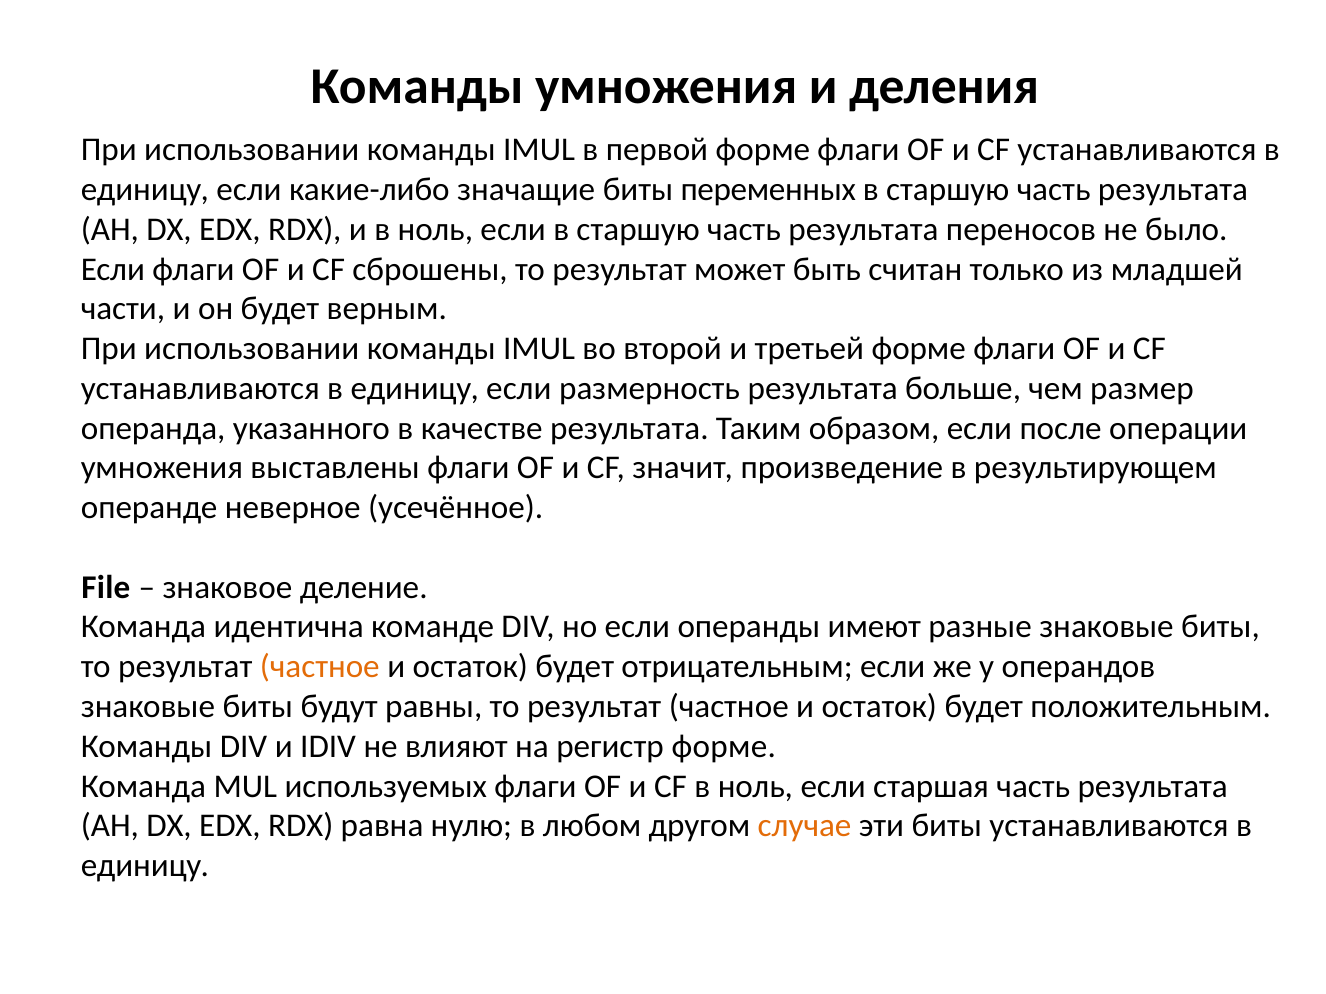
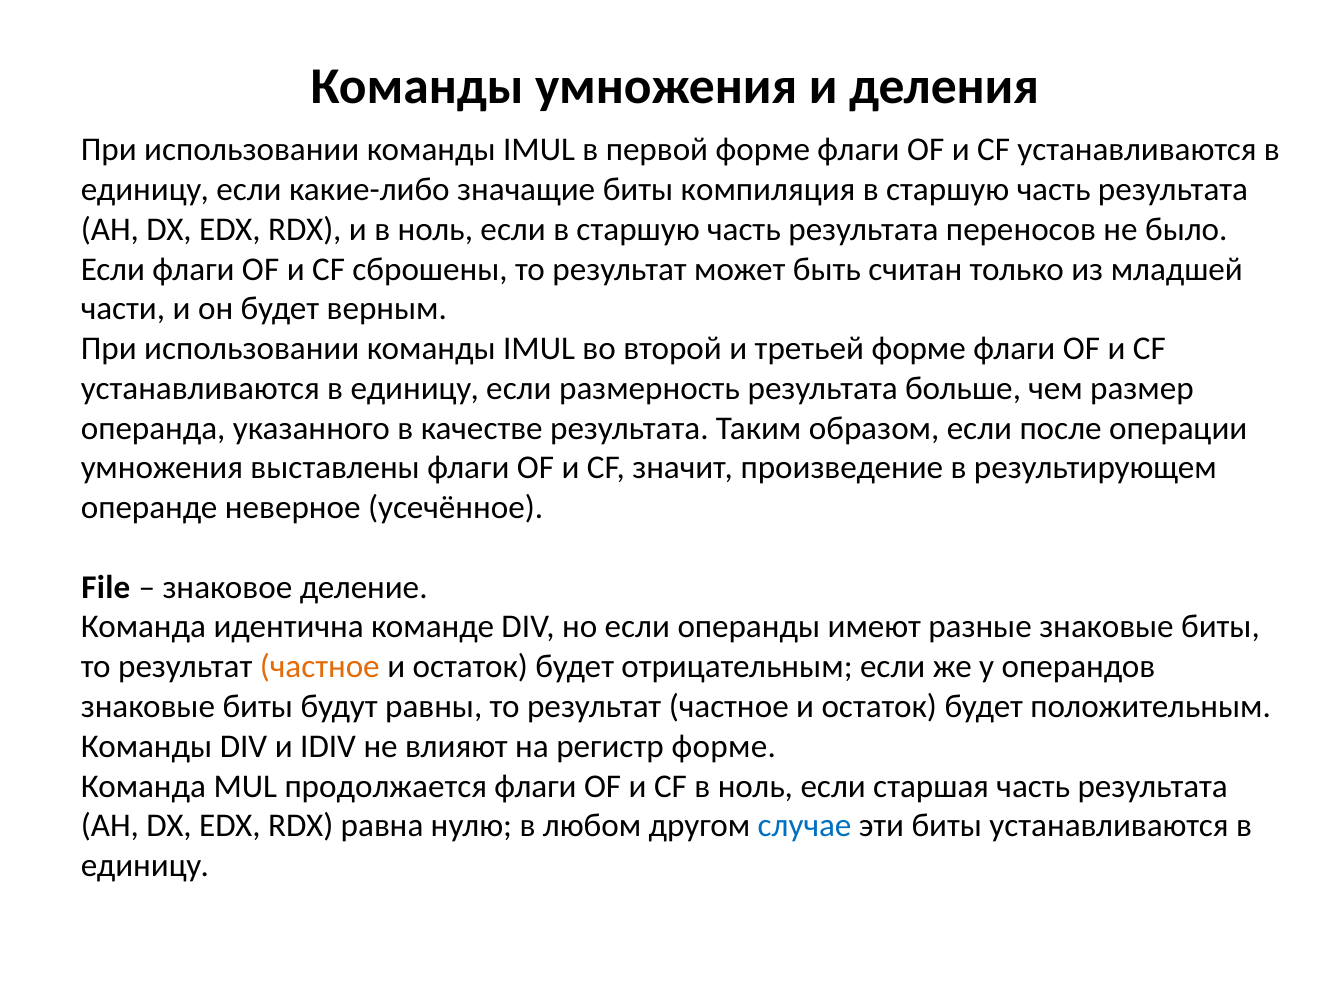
переменных: переменных -> компиляция (768, 190)
используемых: используемых -> продолжается (386, 786)
случае colour: orange -> blue (804, 826)
